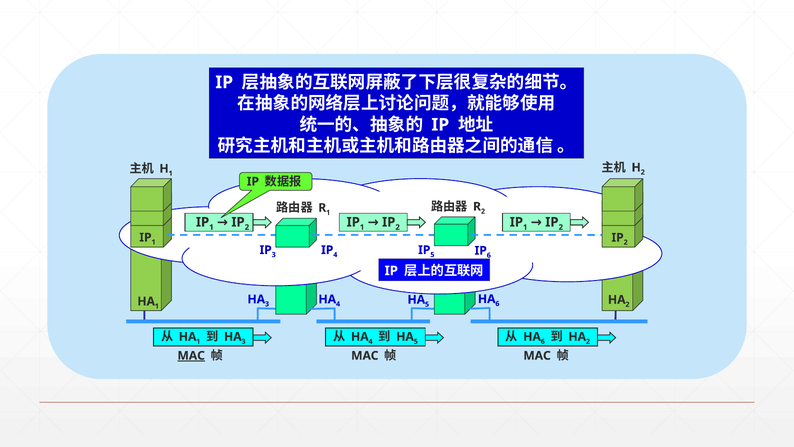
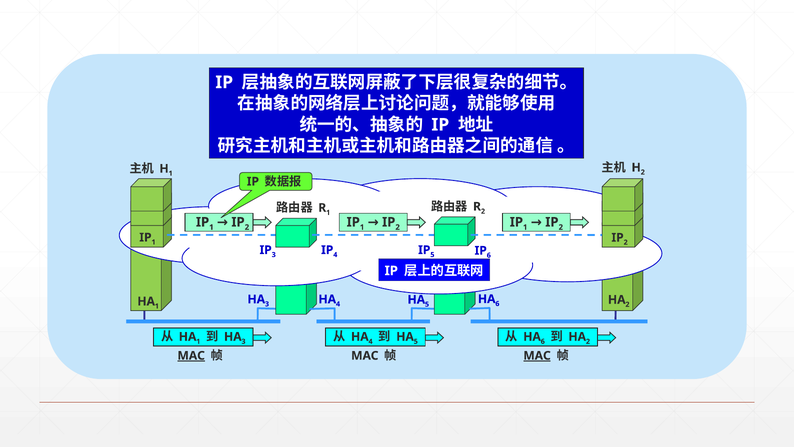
MAC underline: none -> present (537, 355)
